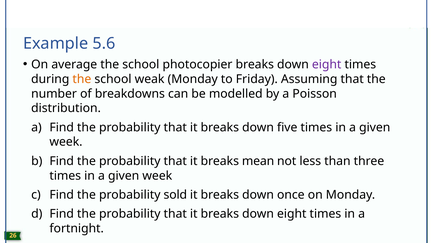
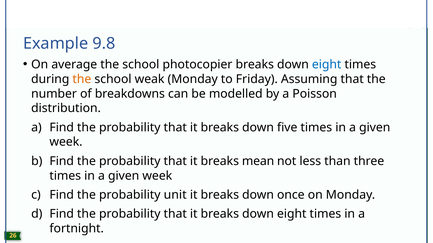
5.6: 5.6 -> 9.8 (104, 43)
eight colour: purple -> blue (327, 65)
sold: sold -> unit (175, 195)
